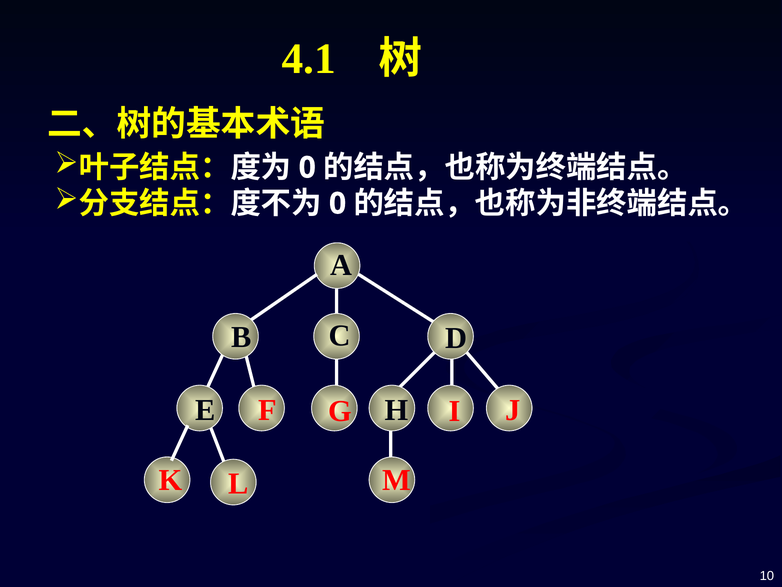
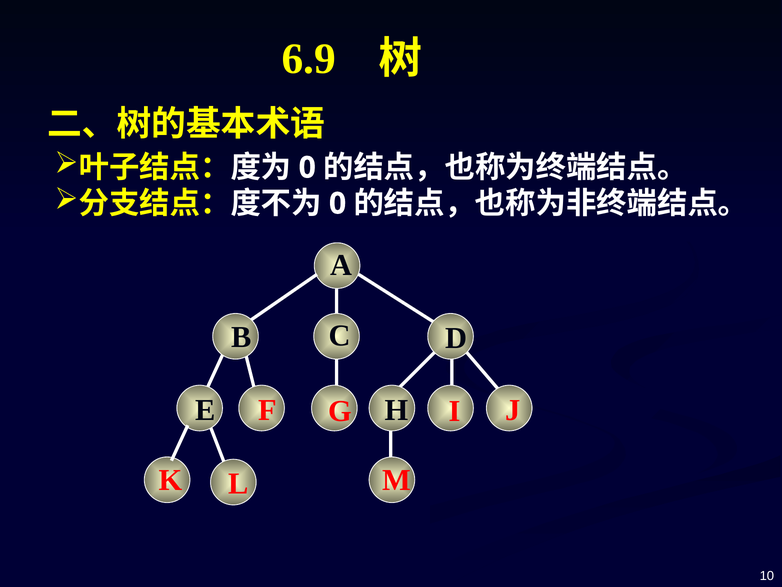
4.1: 4.1 -> 6.9 (309, 59)
